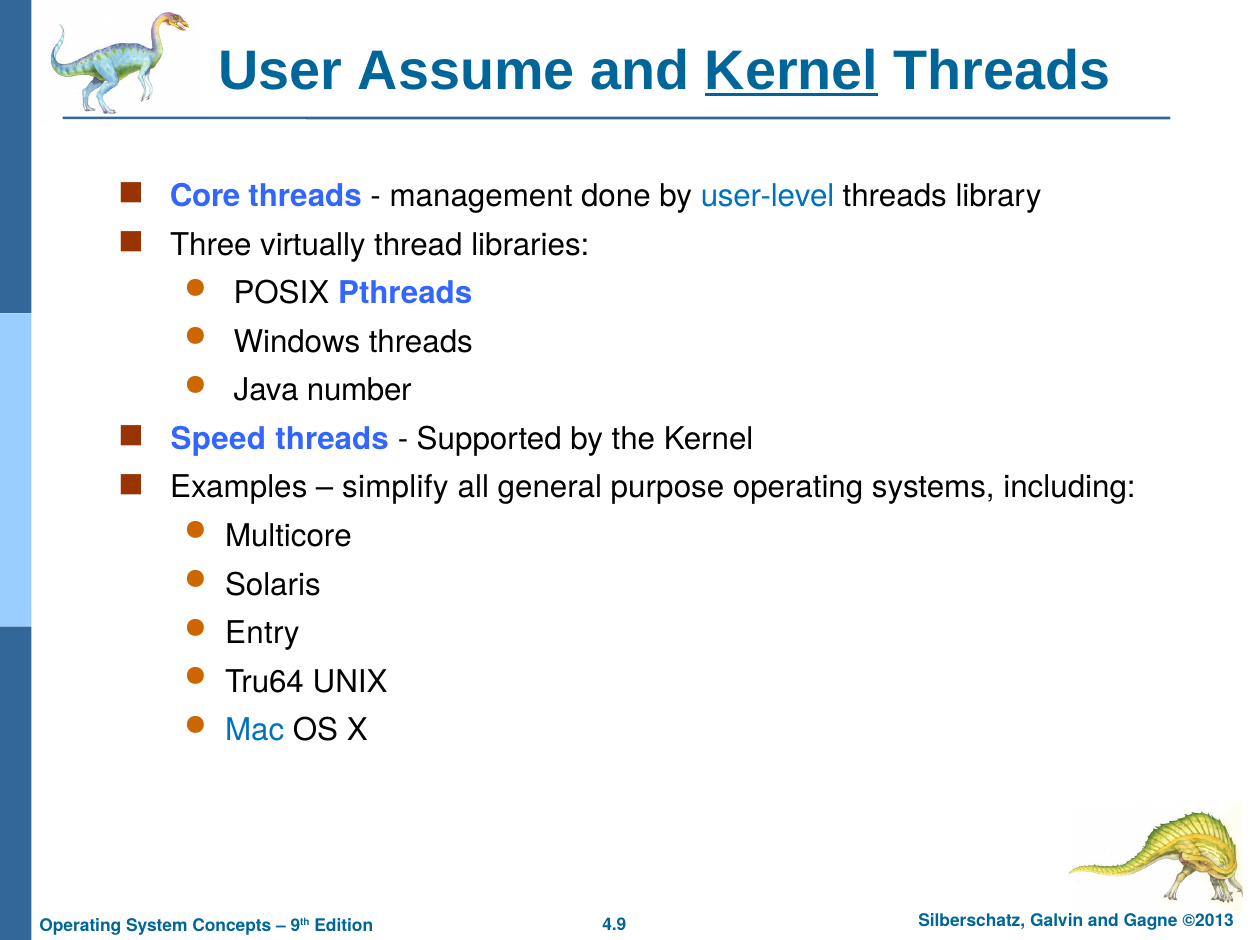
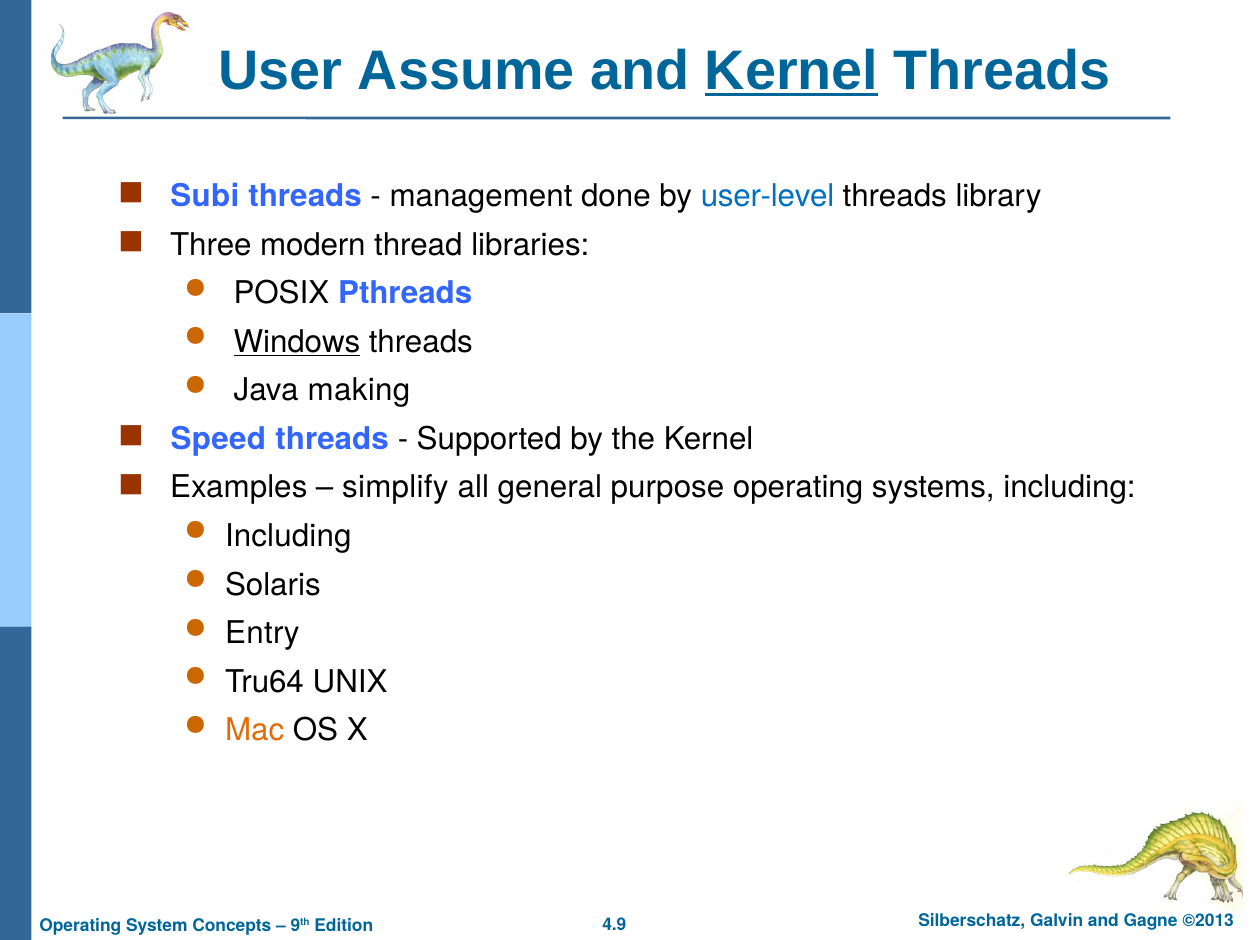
Core: Core -> Subi (205, 196)
virtually: virtually -> modern (313, 245)
Windows underline: none -> present (297, 342)
number: number -> making (359, 391)
Multicore: Multicore -> Including (288, 536)
Mac colour: blue -> orange (255, 731)
